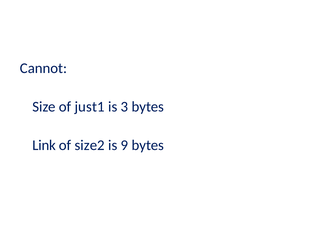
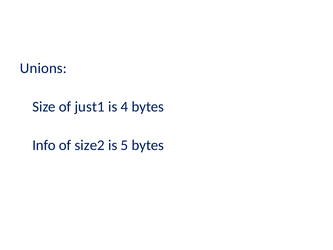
Cannot: Cannot -> Unions (43, 68)
3: 3 -> 4 (124, 107)
Link: Link -> Info (44, 145)
9: 9 -> 5 (124, 145)
